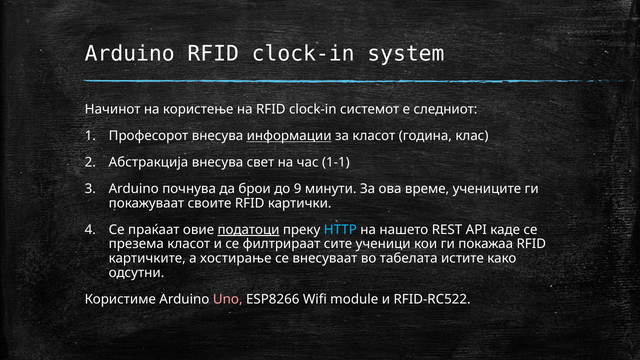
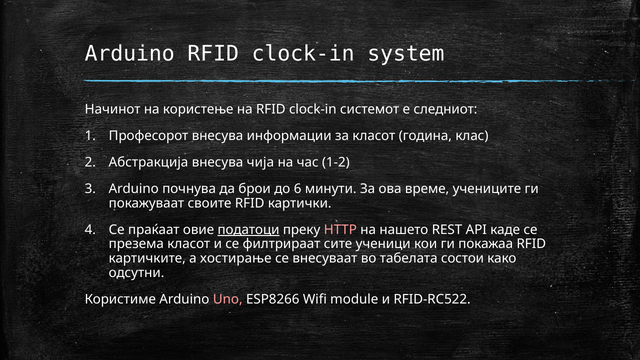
информации underline: present -> none (289, 136)
свет: свет -> чија (260, 162)
1-1: 1-1 -> 1-2 (336, 162)
9: 9 -> 6 (298, 189)
HTTP colour: light blue -> pink (340, 230)
истите: истите -> состои (463, 259)
